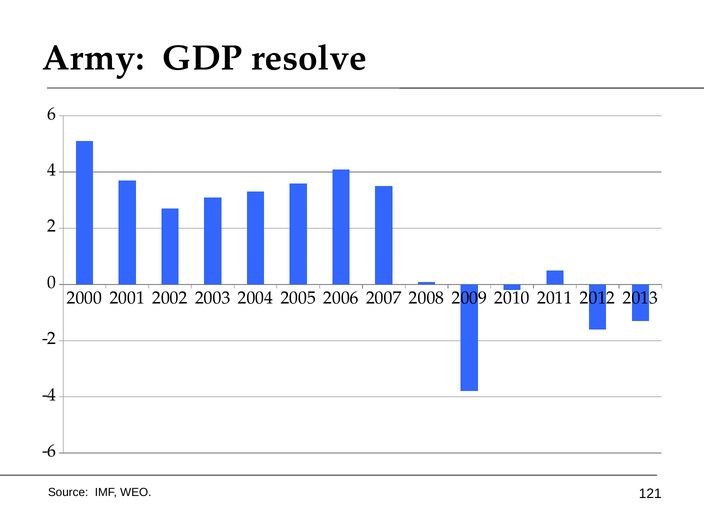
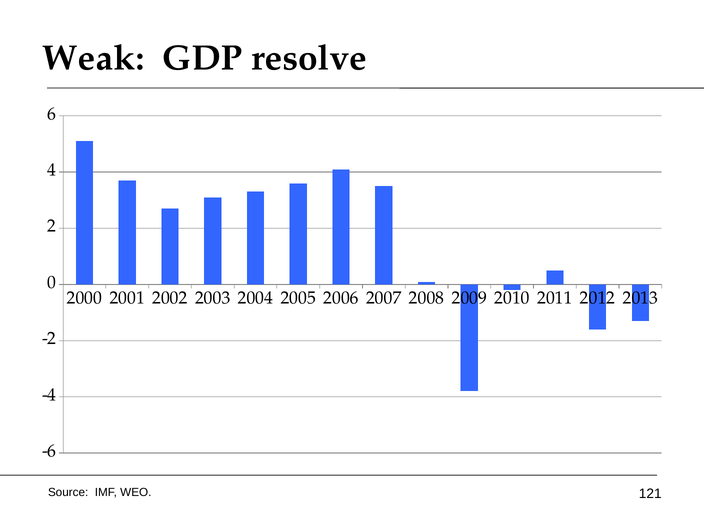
Army: Army -> Weak (93, 58)
